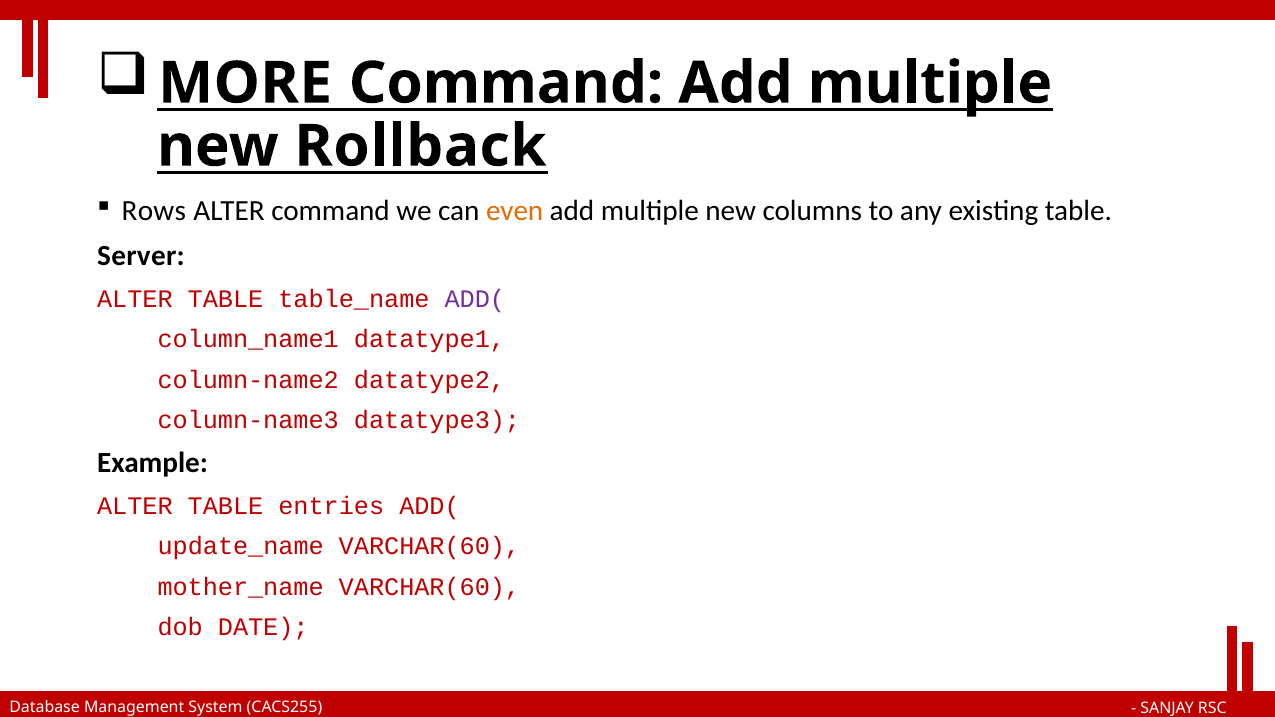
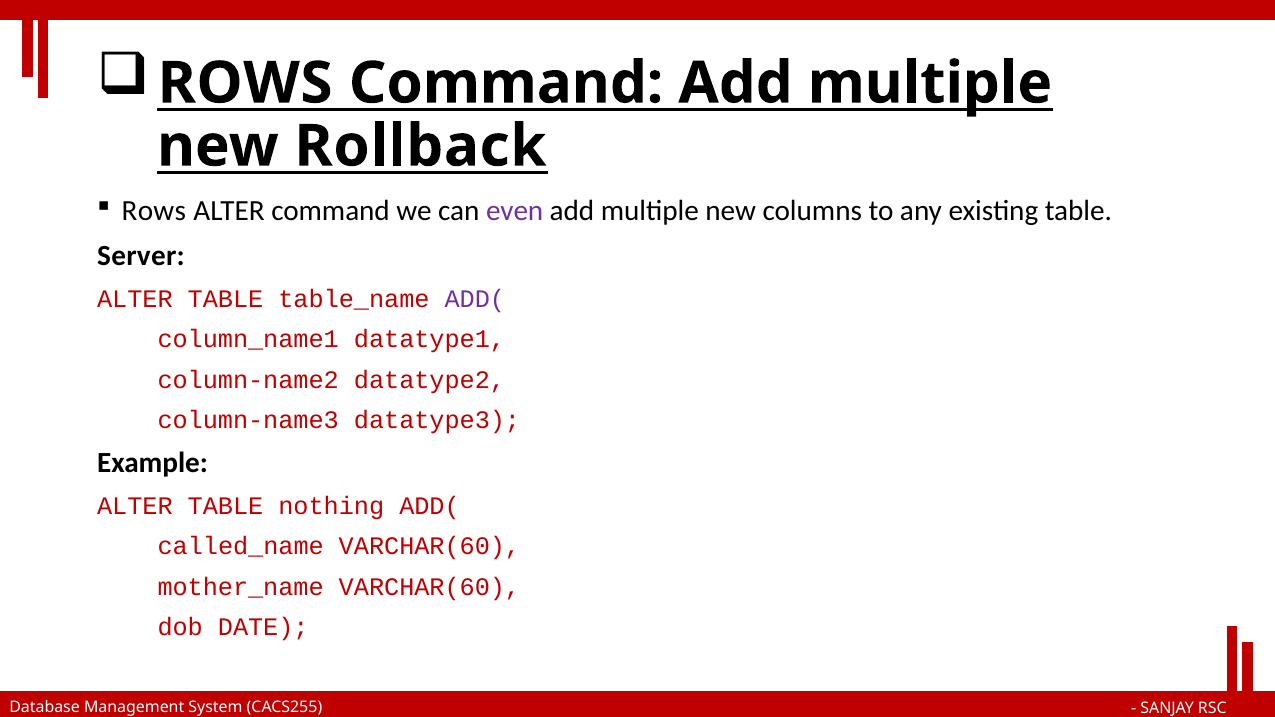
MORE: MORE -> ROWS (245, 83)
even colour: orange -> purple (515, 211)
entries: entries -> nothing (331, 506)
update_name: update_name -> called_name (241, 546)
